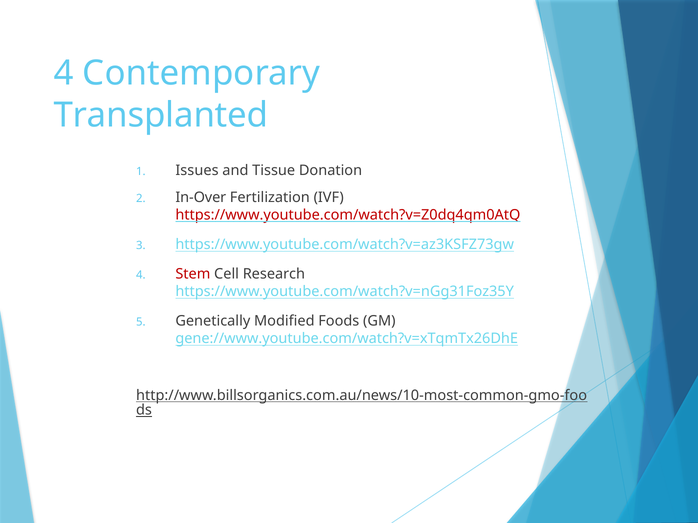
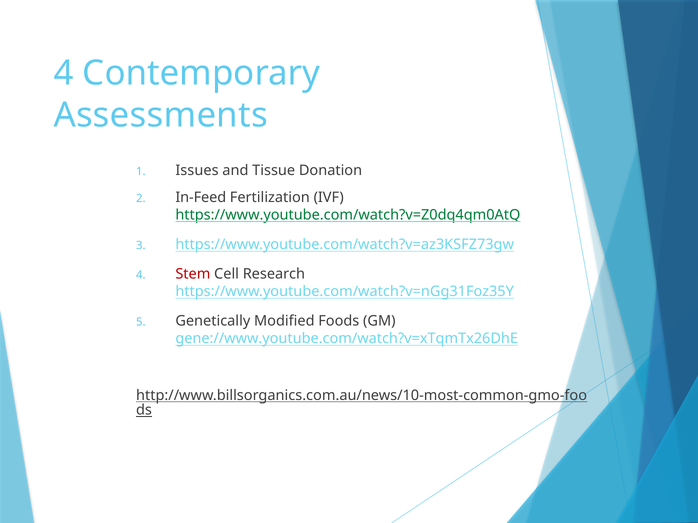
Transplanted: Transplanted -> Assessments (161, 115)
In-Over: In-Over -> In-Feed (201, 198)
https://www.youtube.com/watch?v=Z0dq4qm0AtQ colour: red -> green (348, 215)
